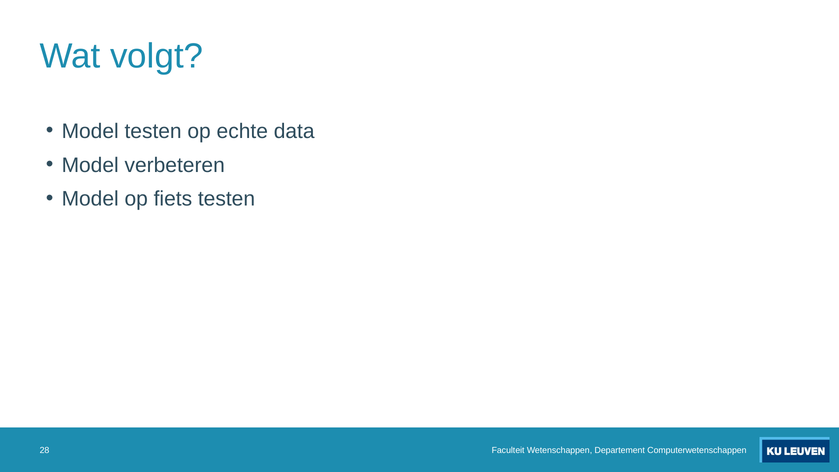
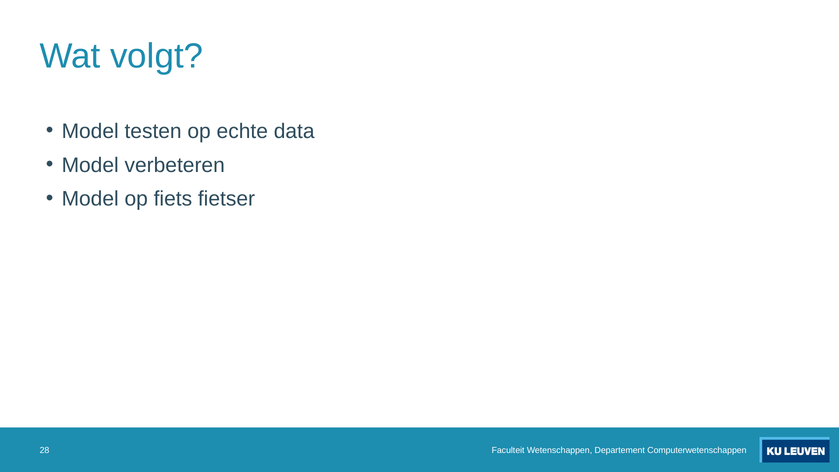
fiets testen: testen -> fietser (226, 199)
